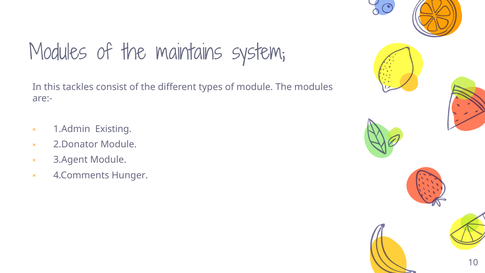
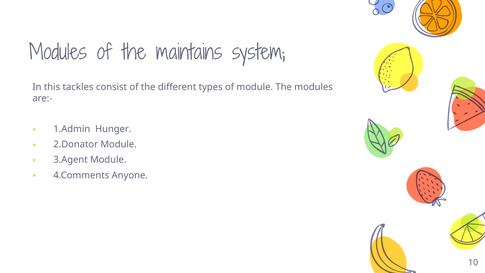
Existing: Existing -> Hunger (113, 129)
Hunger: Hunger -> Anyone (130, 175)
